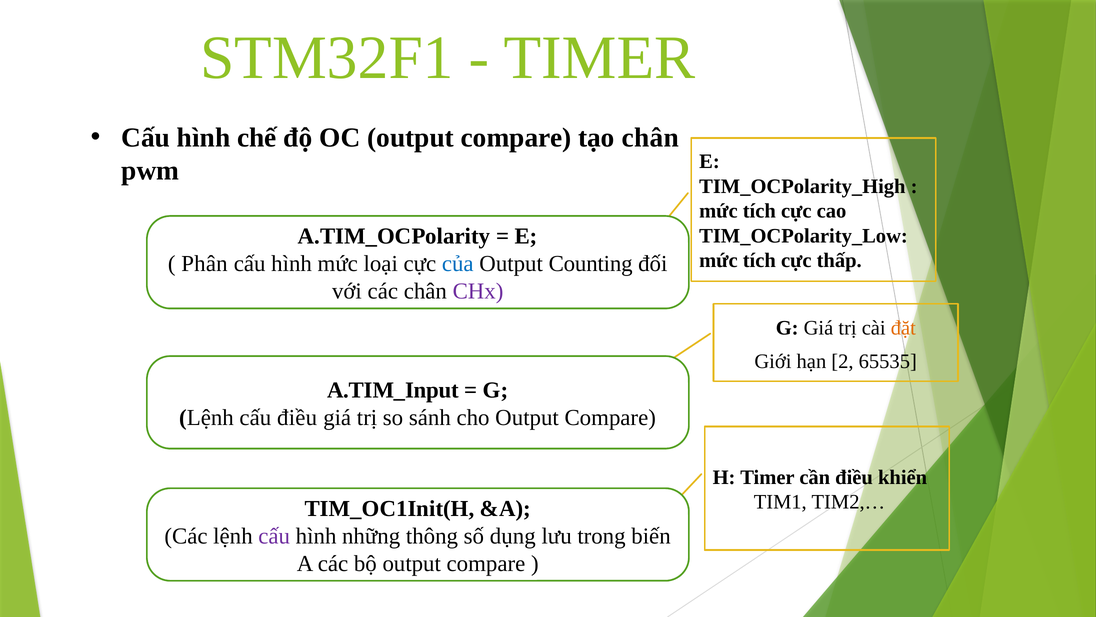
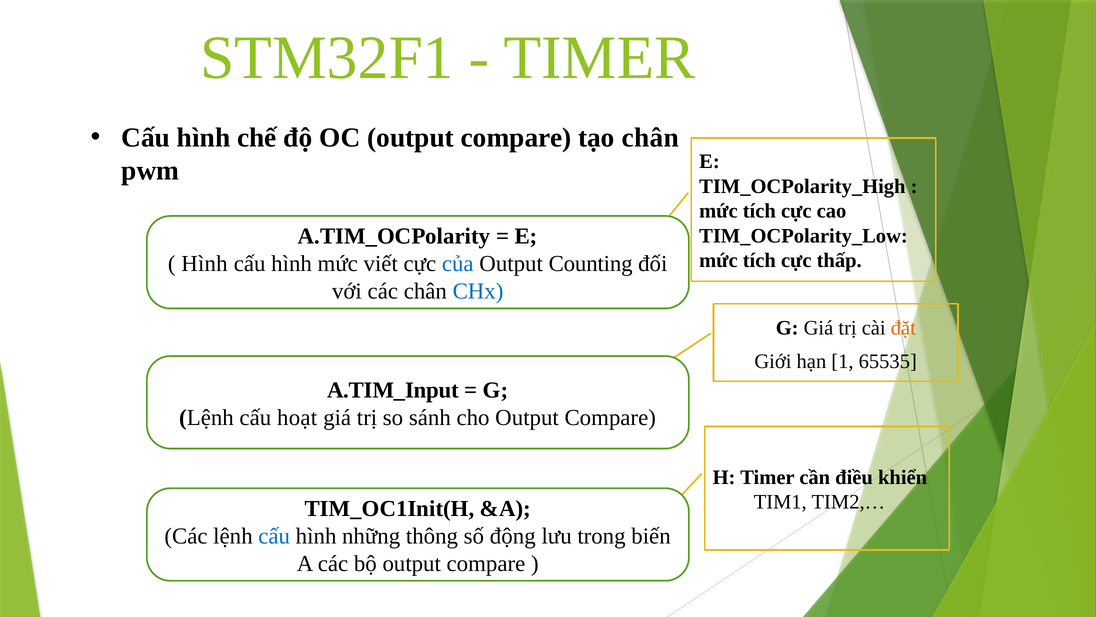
Phân: Phân -> Hình (204, 264)
loại: loại -> viết (381, 264)
CHx colour: purple -> blue (478, 291)
2: 2 -> 1 (842, 361)
cấu điều: điều -> hoạt (297, 417)
cấu colour: purple -> blue (274, 536)
dụng: dụng -> động (513, 536)
